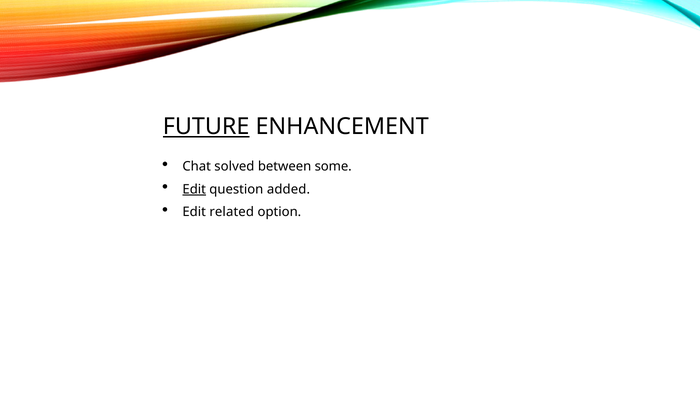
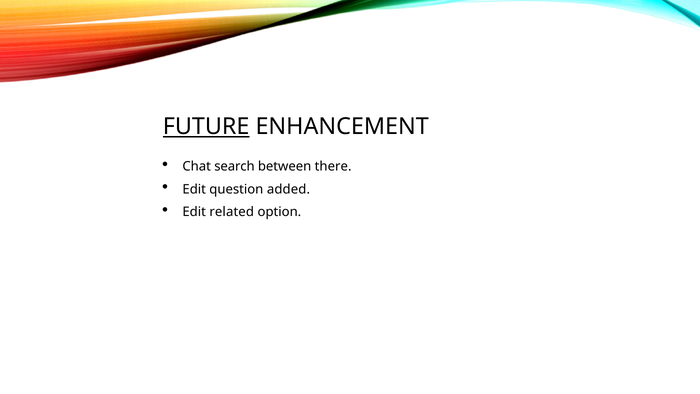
solved: solved -> search (234, 166)
some: some -> there (333, 166)
Edit underline: present -> none (194, 189)
